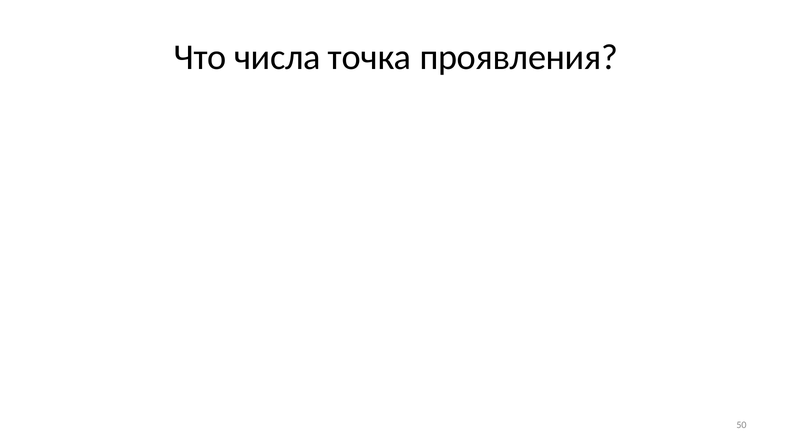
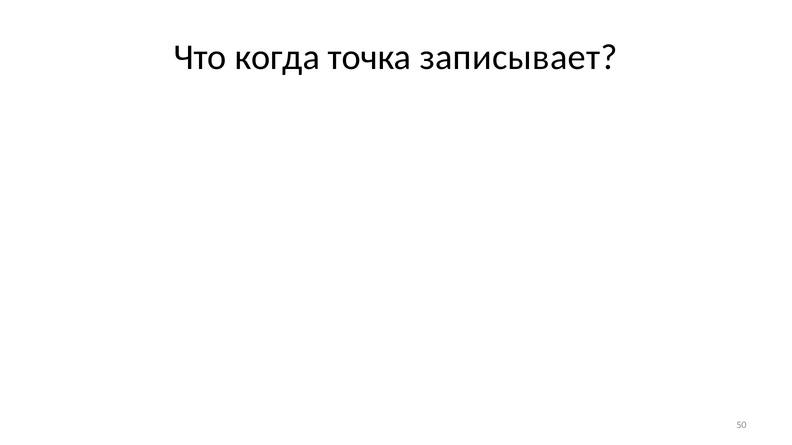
Что числа: числа -> когда (277, 58)
проявления: проявления -> записывает (518, 58)
